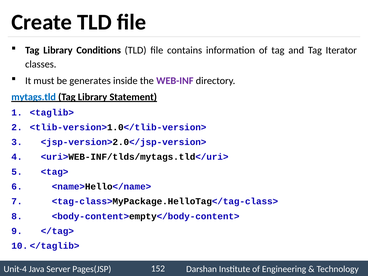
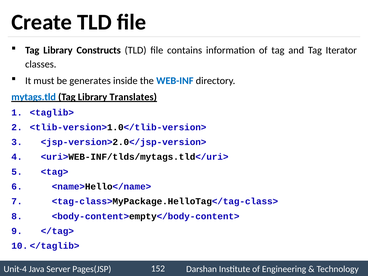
Conditions: Conditions -> Constructs (99, 50)
WEB-INF colour: purple -> blue (175, 81)
Statement: Statement -> Translates (133, 97)
